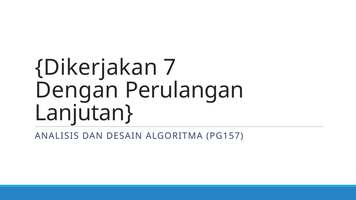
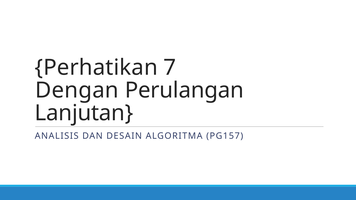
Dikerjakan: Dikerjakan -> Perhatikan (96, 68)
